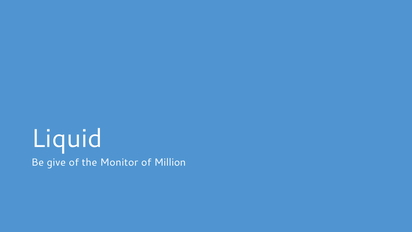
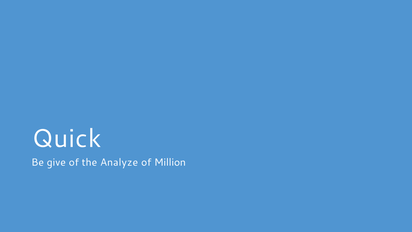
Liquid: Liquid -> Quick (67, 139)
Monitor: Monitor -> Analyze (119, 162)
